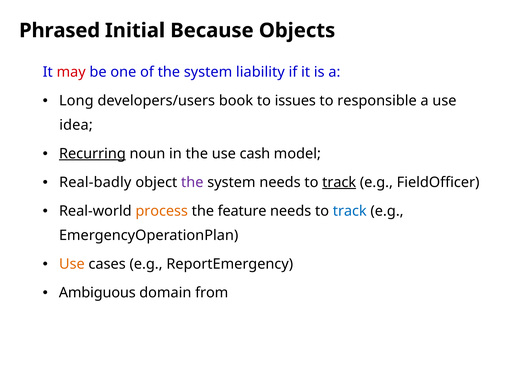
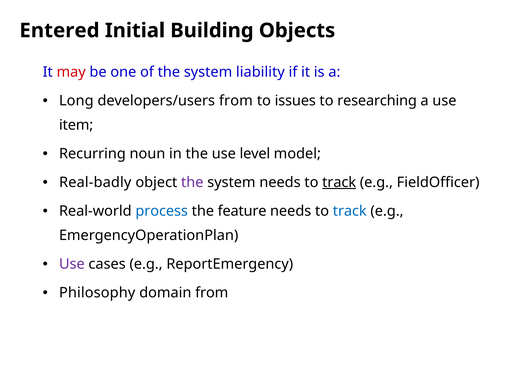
Phrased: Phrased -> Entered (59, 31)
Because: Because -> Building (212, 31)
developers/users book: book -> from (236, 101)
responsible: responsible -> researching (377, 101)
idea: idea -> item (76, 125)
Recurring underline: present -> none (92, 154)
cash: cash -> level (255, 154)
process colour: orange -> blue (162, 211)
Use colour: orange -> purple (72, 264)
Ambiguous: Ambiguous -> Philosophy (97, 293)
